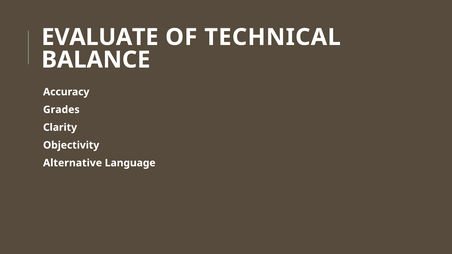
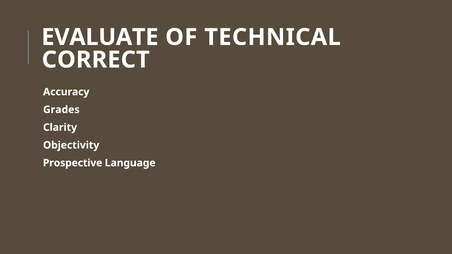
BALANCE: BALANCE -> CORRECT (96, 60)
Alternative: Alternative -> Prospective (73, 163)
